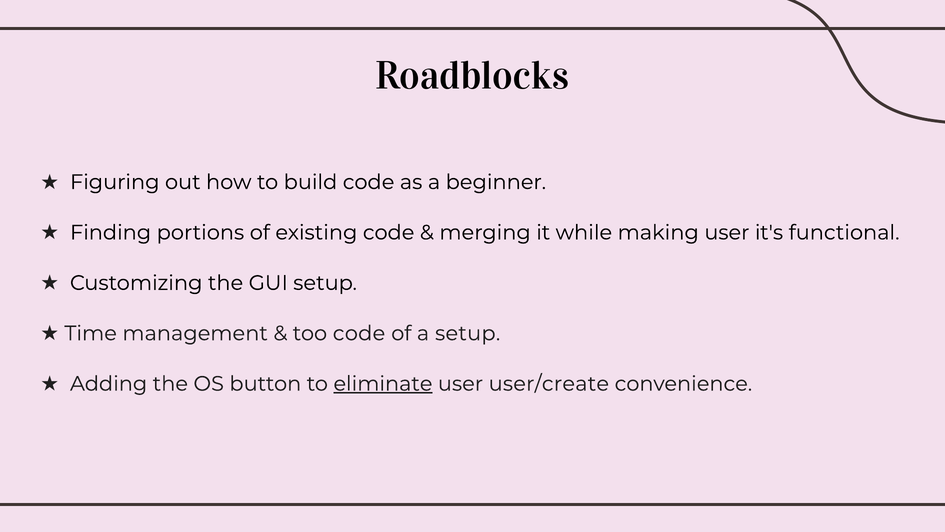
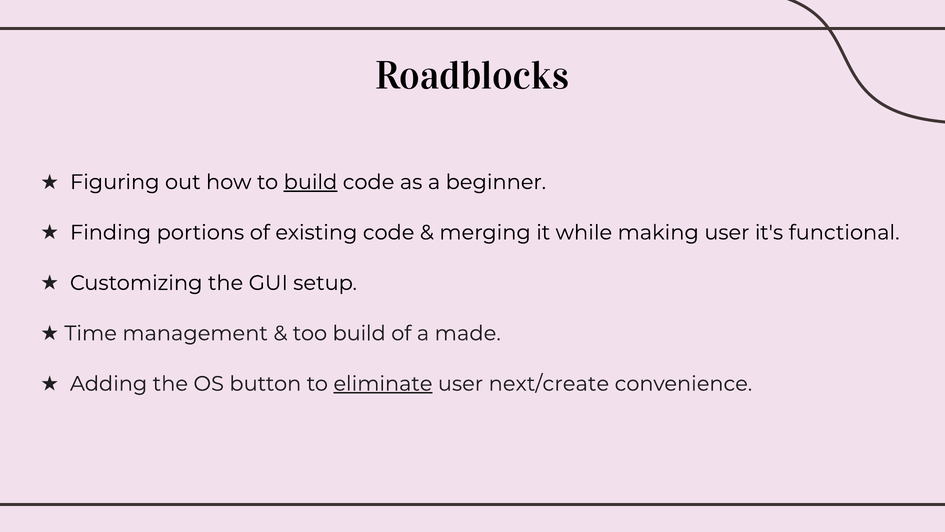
build underline: none -> present (310, 182)
too code: code -> build (359, 333)
a setup: setup -> made (468, 333)
user/create: user/create -> next/create (549, 384)
